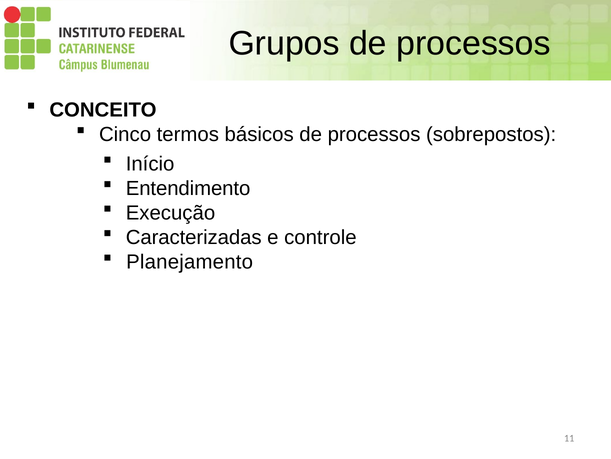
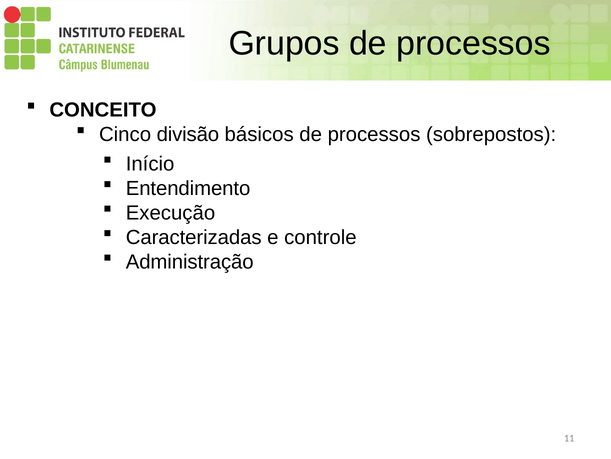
termos: termos -> divisão (188, 134)
Planejamento: Planejamento -> Administração (190, 261)
